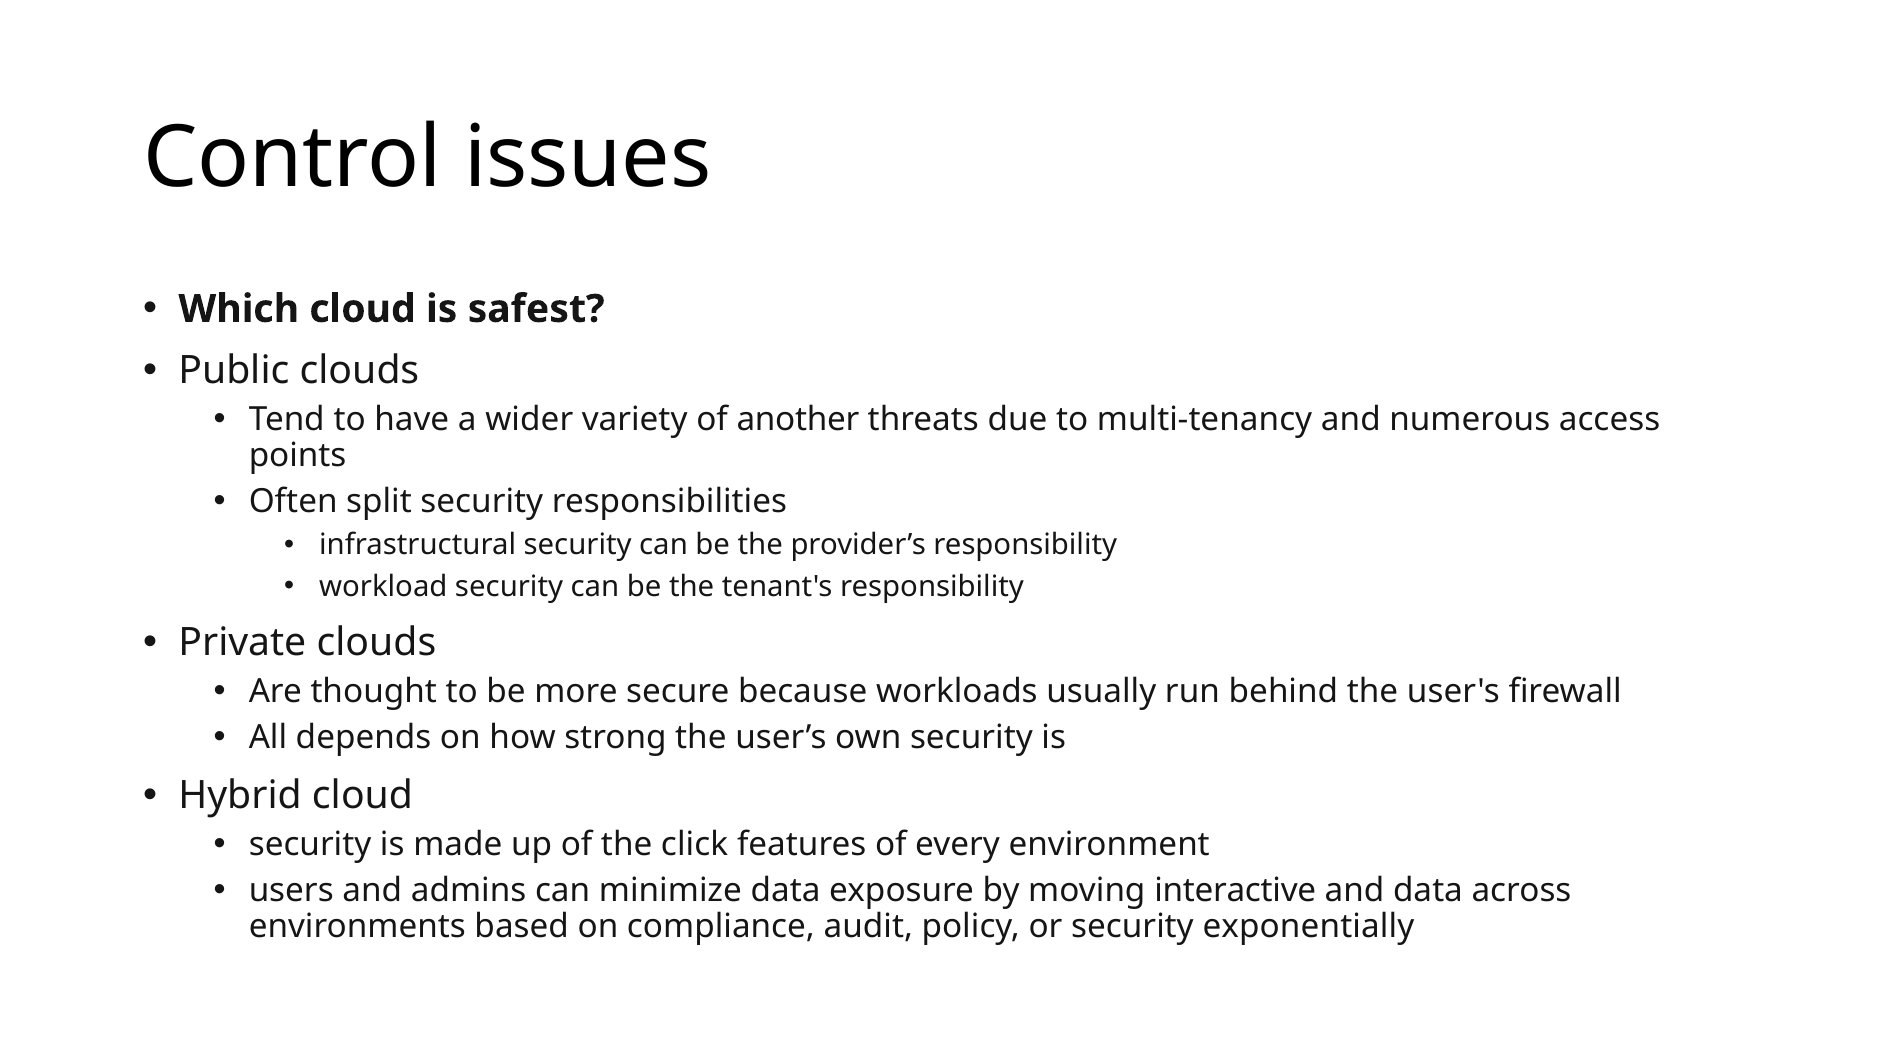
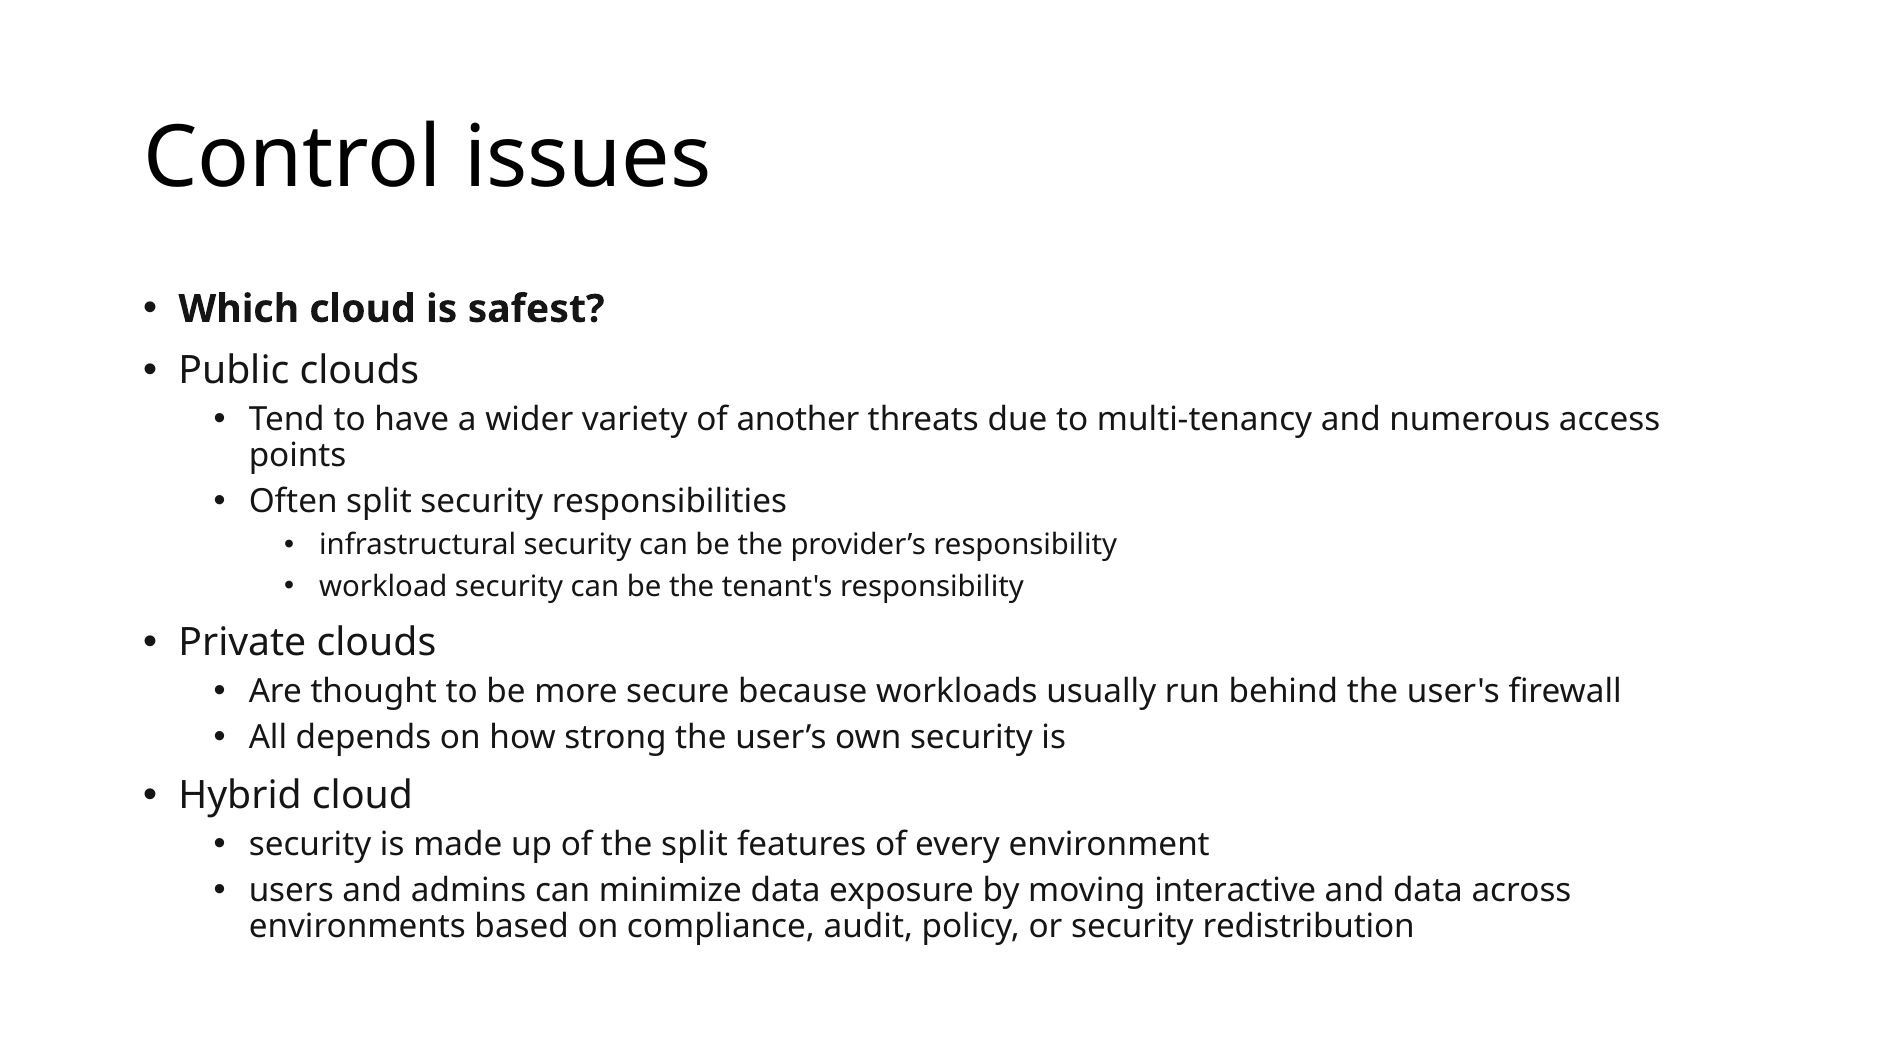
the click: click -> split (695, 845)
exponentially: exponentially -> redistribution (1309, 927)
